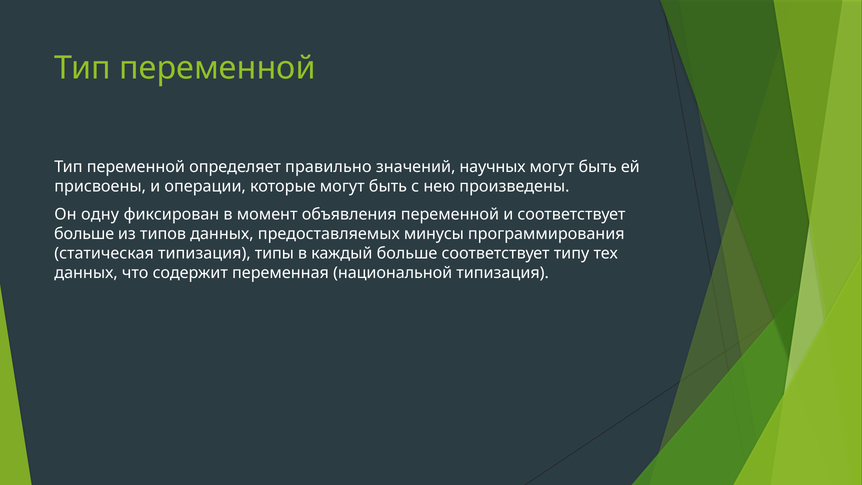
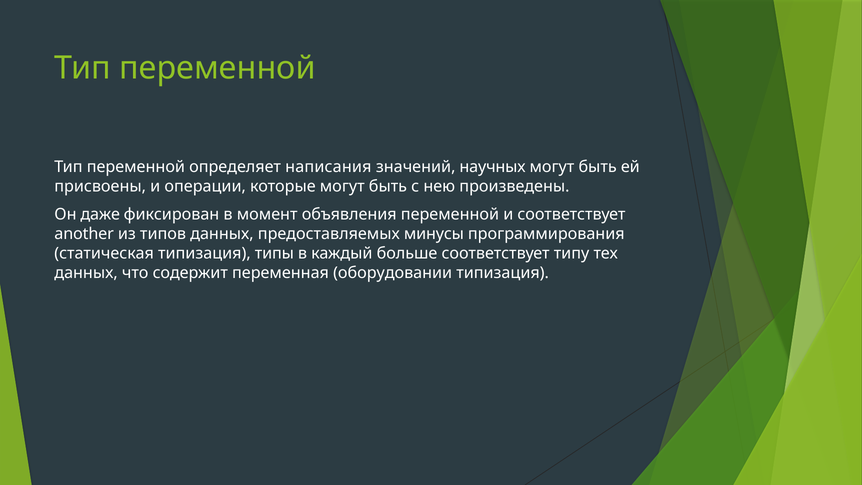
правильно: правильно -> написания (328, 167)
одну: одну -> даже (100, 215)
больше: больше -> another (84, 234)
национальной: национальной -> оборудовании (393, 273)
